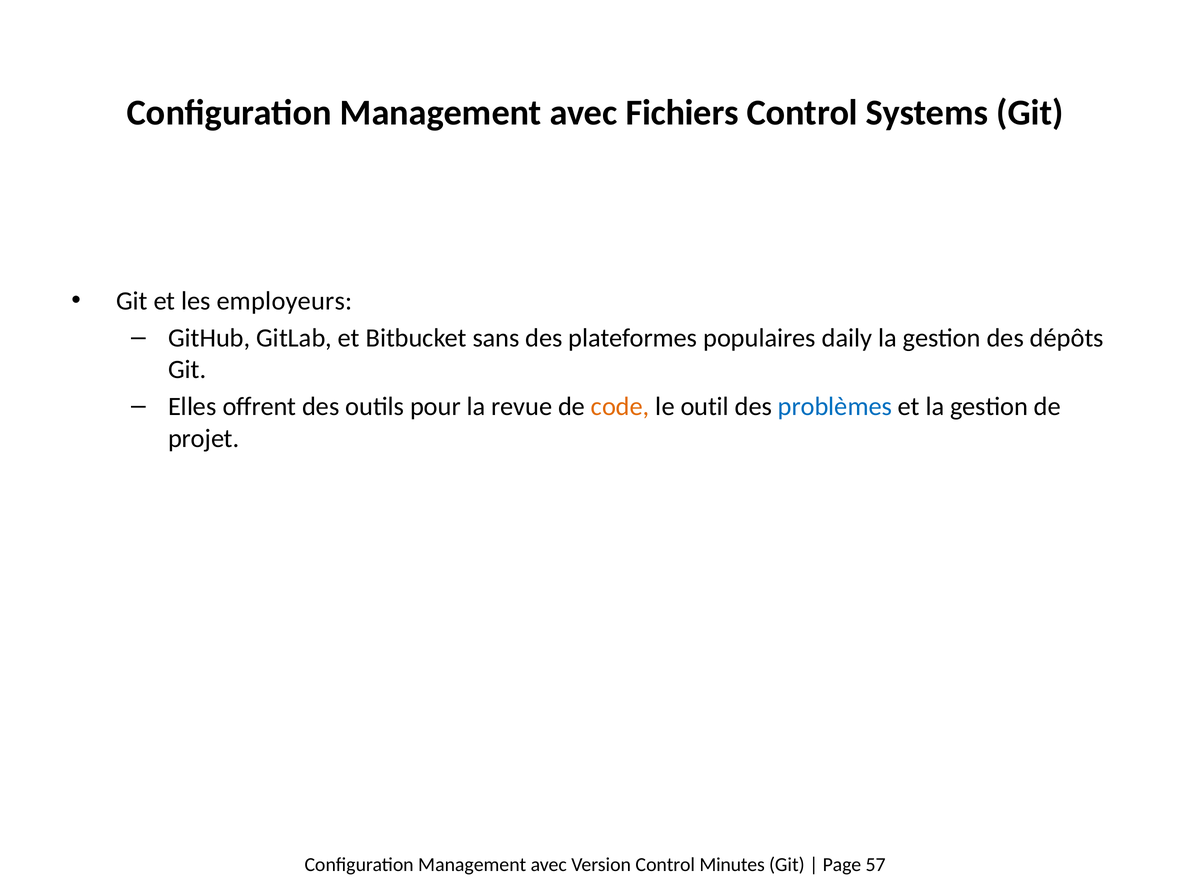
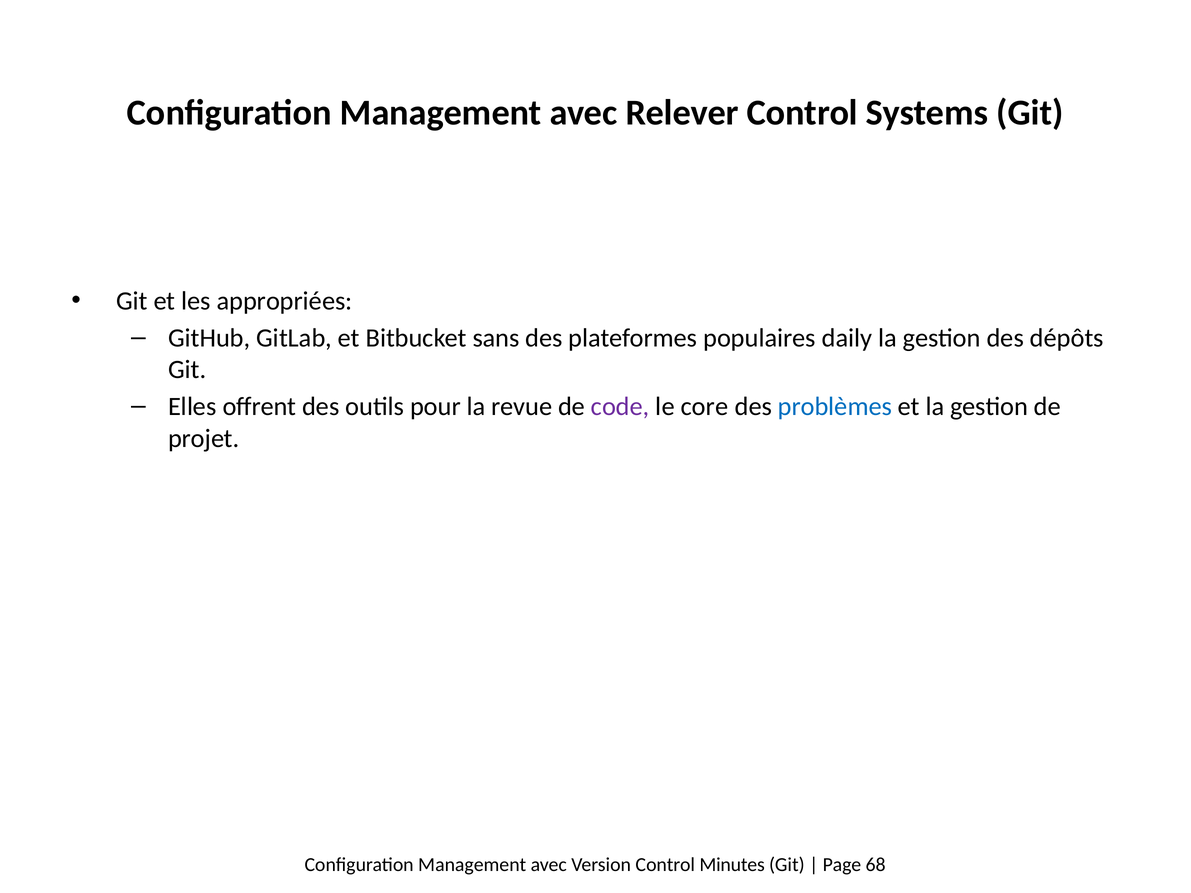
Fichiers: Fichiers -> Relever (682, 113)
employeurs: employeurs -> appropriées (285, 301)
code colour: orange -> purple (620, 407)
outil: outil -> core (705, 407)
57: 57 -> 68 (876, 865)
